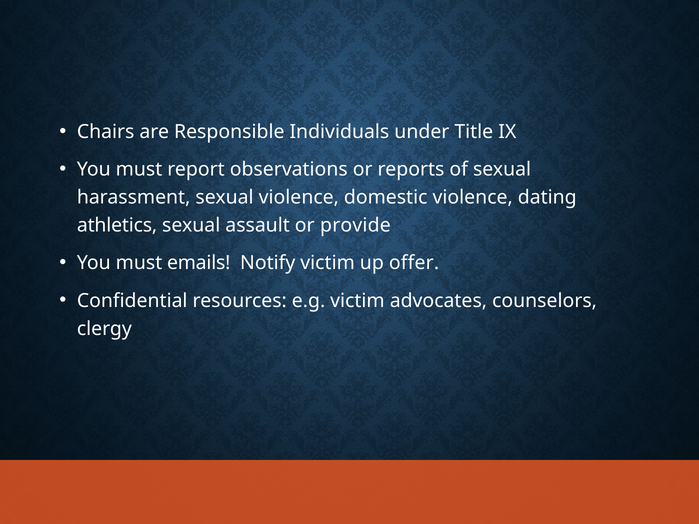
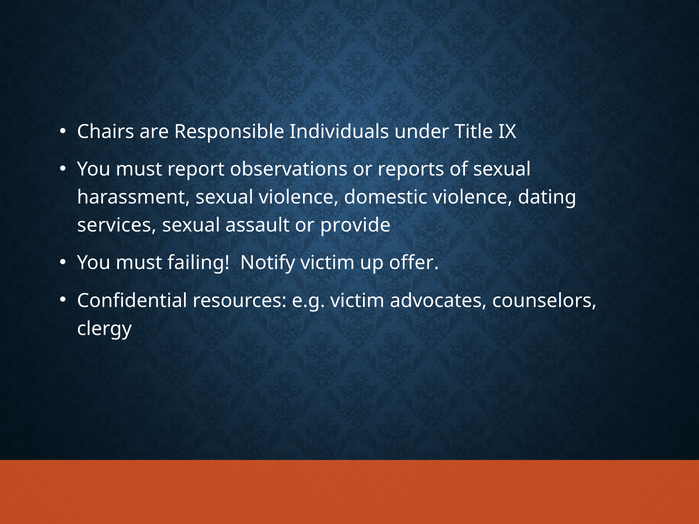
athletics: athletics -> services (117, 225)
emails: emails -> failing (199, 263)
